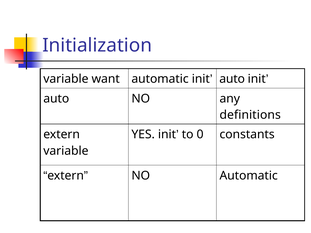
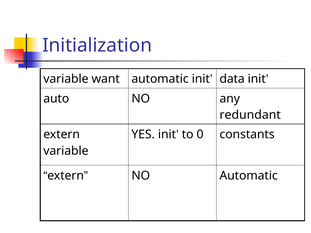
auto: auto -> data (232, 79)
definitions: definitions -> redundant (250, 115)
